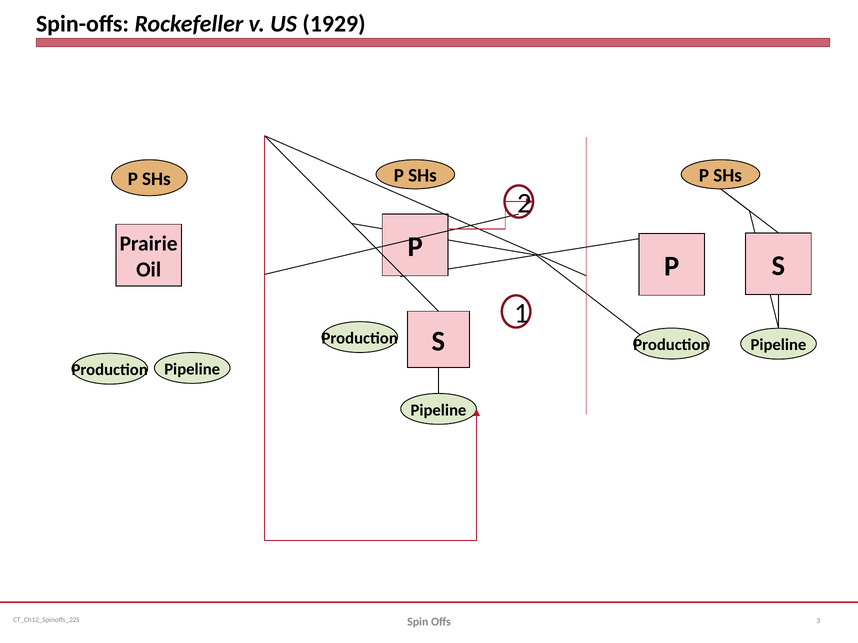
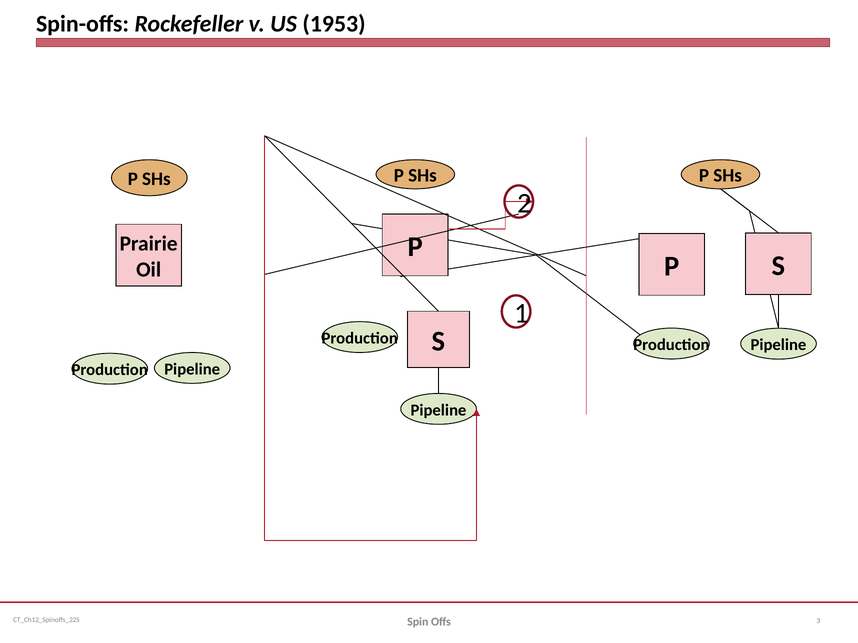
1929: 1929 -> 1953 (334, 24)
